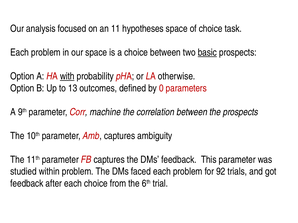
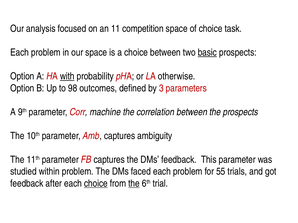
hypotheses: hypotheses -> competition (143, 29)
13: 13 -> 98 (73, 88)
0: 0 -> 3 (161, 88)
92: 92 -> 55 (221, 172)
choice underline: none -> present (96, 184)
the underline: none -> present (134, 184)
